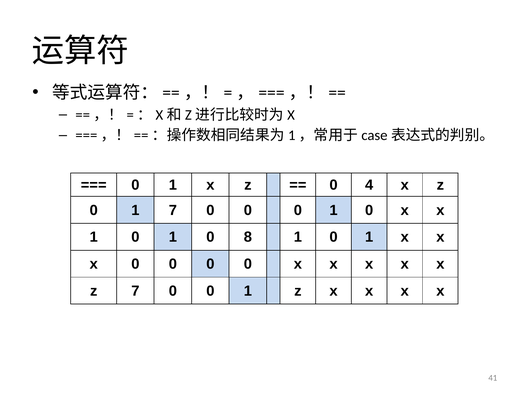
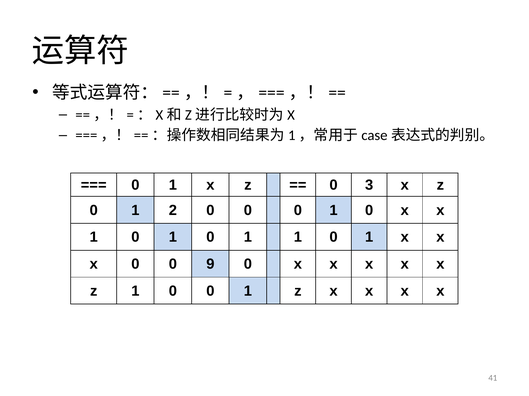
4: 4 -> 3 (369, 185)
1 7: 7 -> 2 (173, 211)
0 1 0 8: 8 -> 1 (248, 238)
x 0 0 0: 0 -> 9 (210, 264)
z 7: 7 -> 1 (135, 291)
